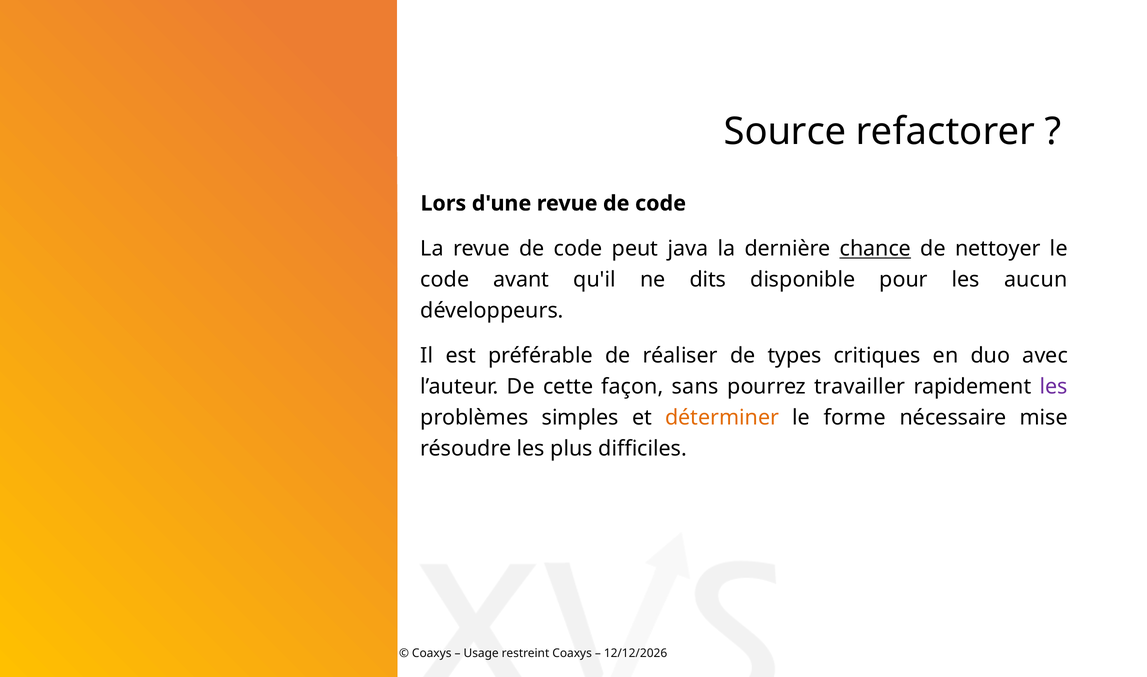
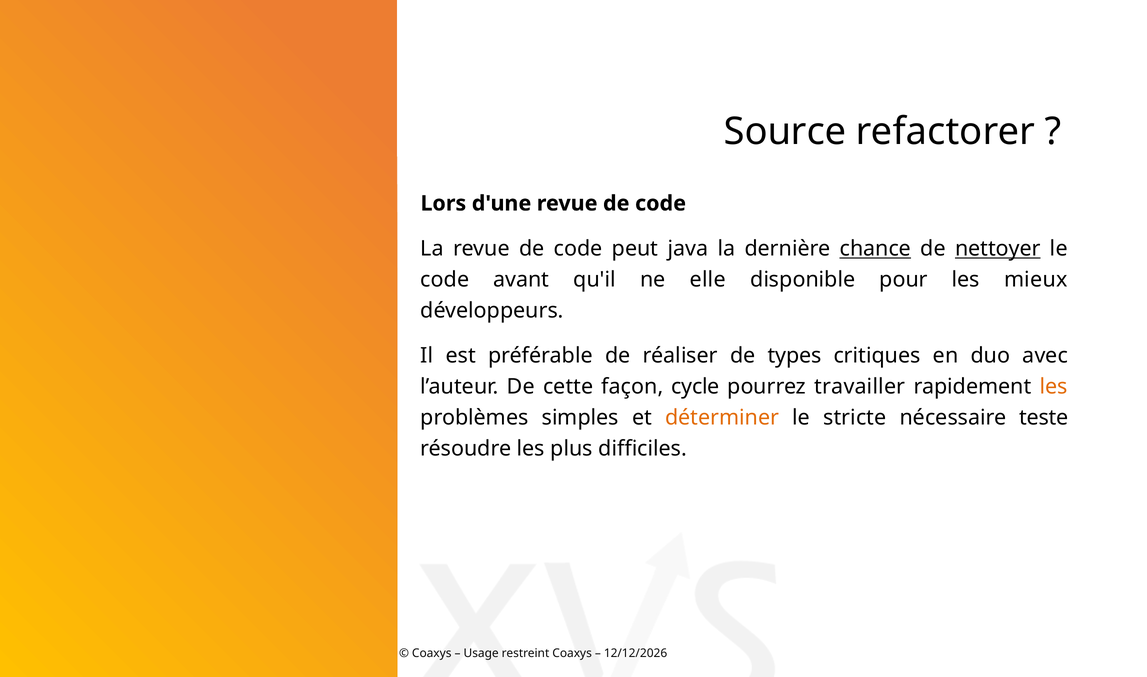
nettoyer underline: none -> present (998, 249)
dits: dits -> elle (708, 280)
aucun: aucun -> mieux (1036, 280)
sans: sans -> cycle (695, 387)
les colour: purple -> orange (1054, 387)
forme: forme -> stricte (855, 418)
mise: mise -> teste (1044, 418)
